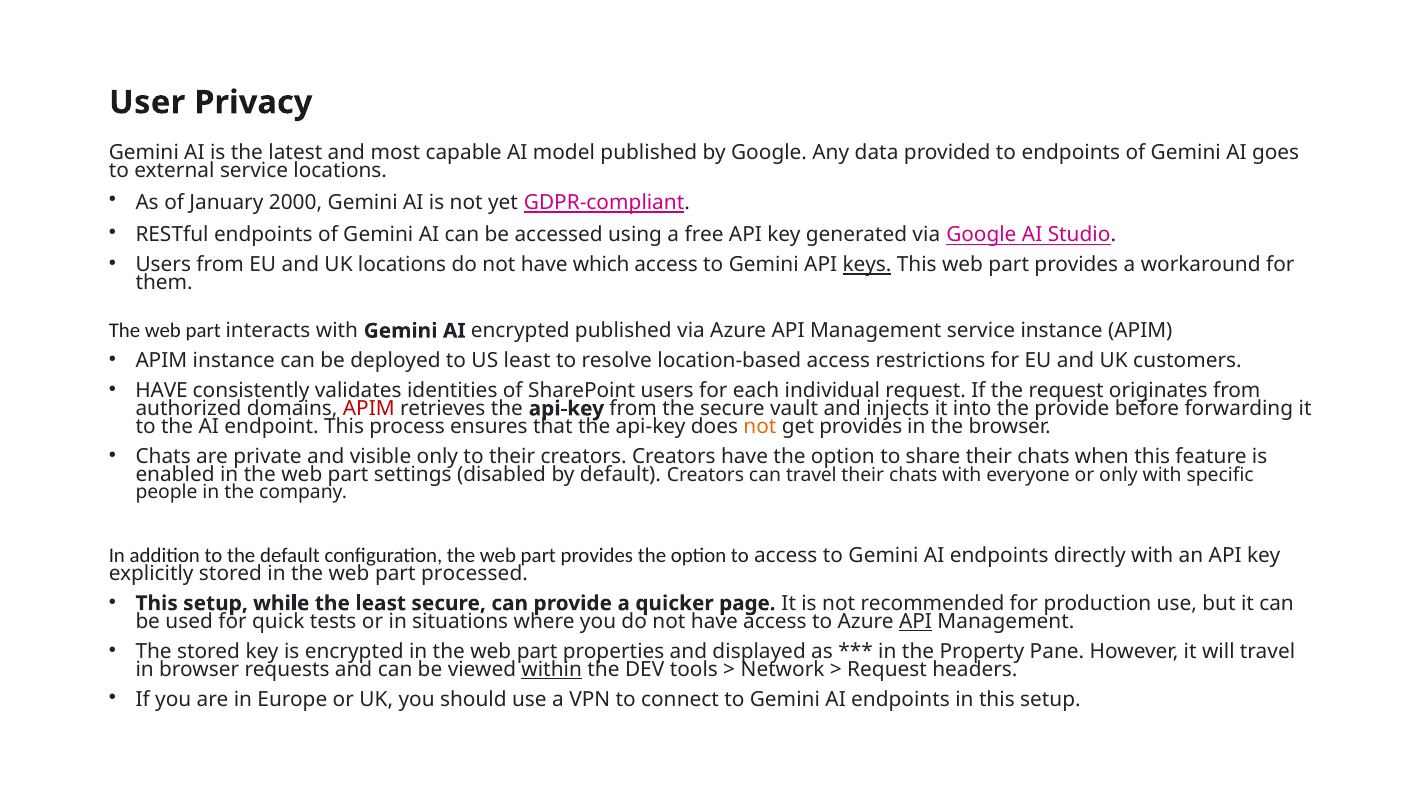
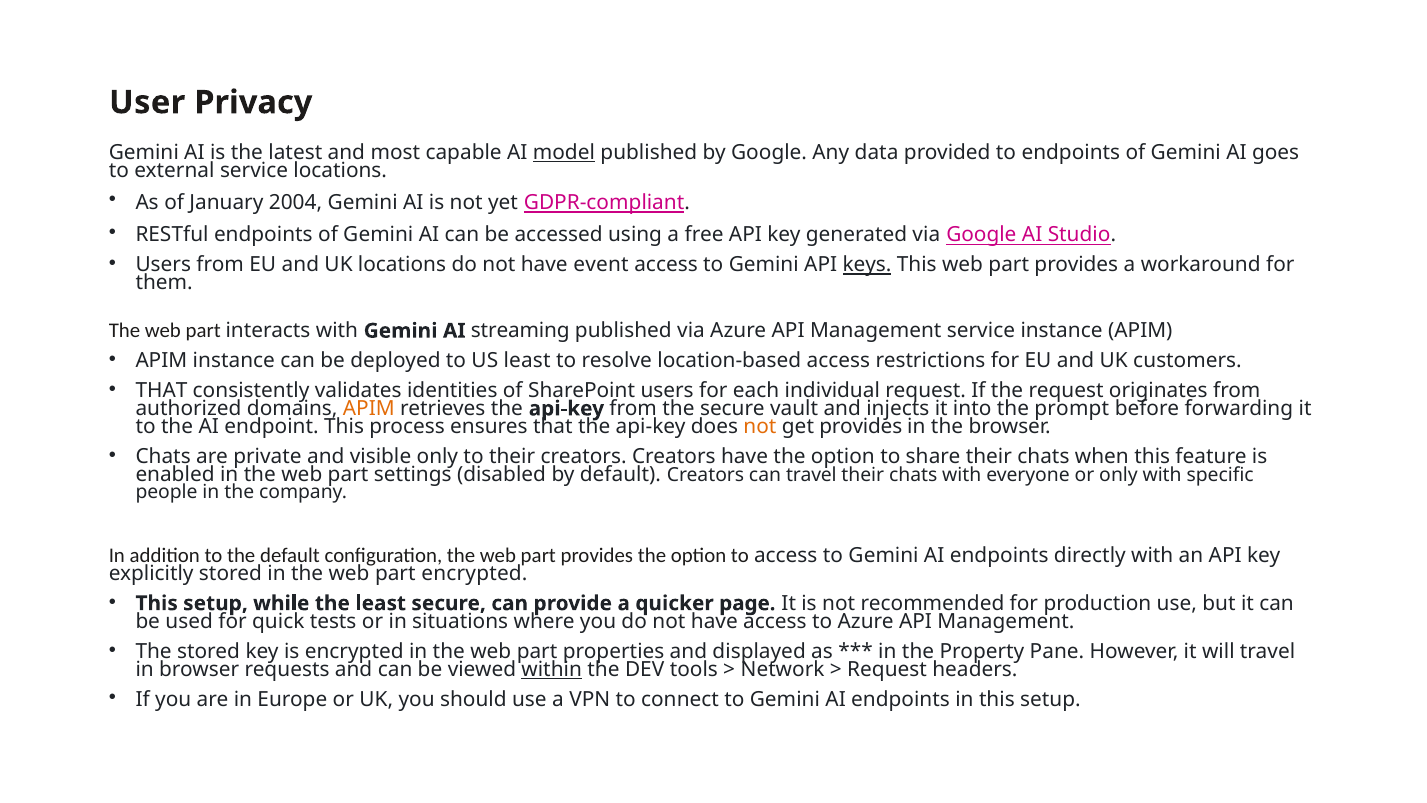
model underline: none -> present (564, 152)
2000: 2000 -> 2004 (296, 202)
which: which -> event (601, 265)
AI encrypted: encrypted -> streaming (520, 331)
HAVE: HAVE -> THAT (161, 390)
APIM colour: red -> orange (369, 408)
the provide: provide -> prompt (1072, 408)
part processed: processed -> encrypted (475, 573)
API underline: present -> none (916, 621)
